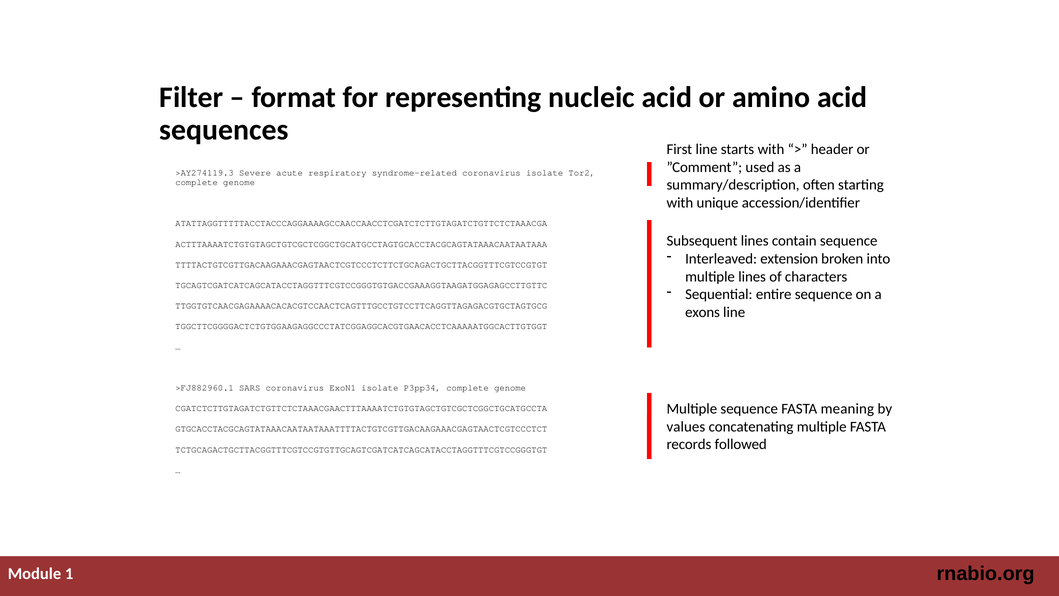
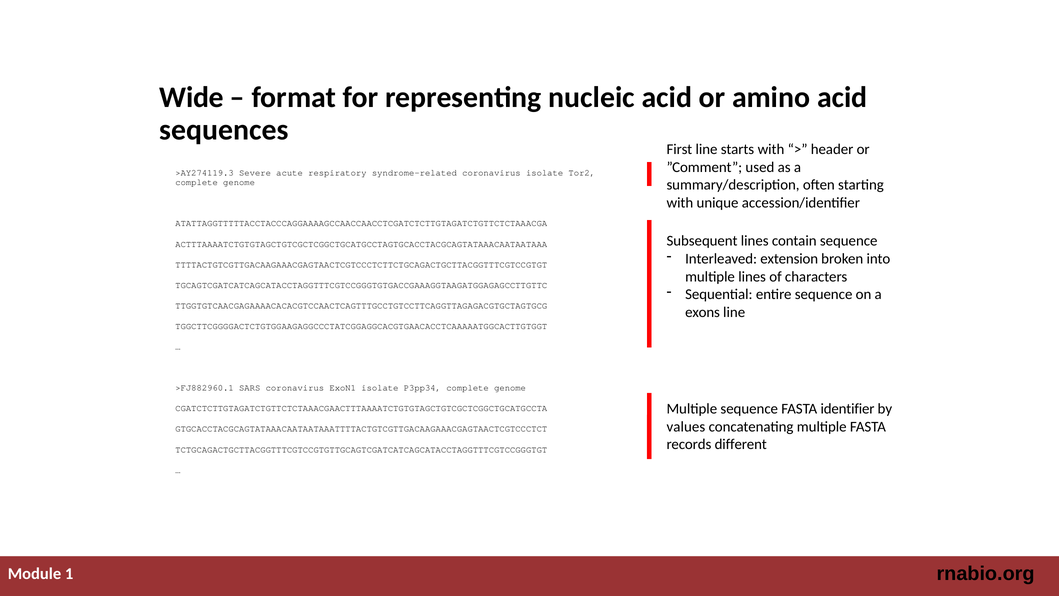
Filter: Filter -> Wide (192, 97)
meaning: meaning -> identifier (848, 409)
followed: followed -> different (741, 444)
